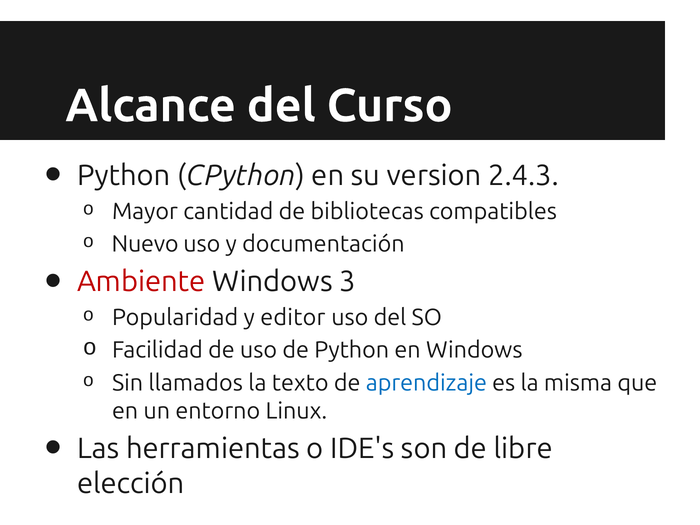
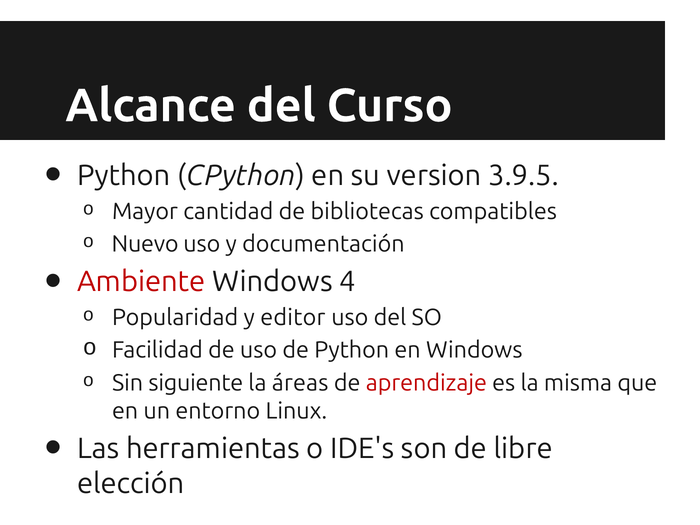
2.4.3: 2.4.3 -> 3.9.5 (524, 176)
3: 3 -> 4 (347, 282)
llamados: llamados -> siguiente (196, 383)
texto: texto -> áreas (300, 383)
aprendizaje colour: blue -> red (426, 383)
